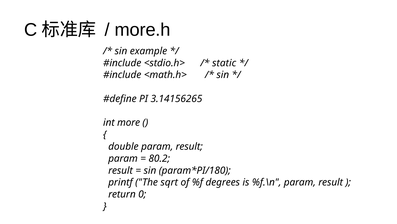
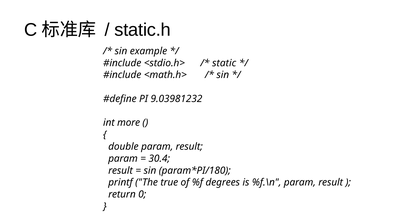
more.h: more.h -> static.h (143, 30)
3.14156265: 3.14156265 -> 9.03981232 (176, 99)
80.2: 80.2 -> 30.4 (159, 158)
sqrt: sqrt -> true (169, 182)
